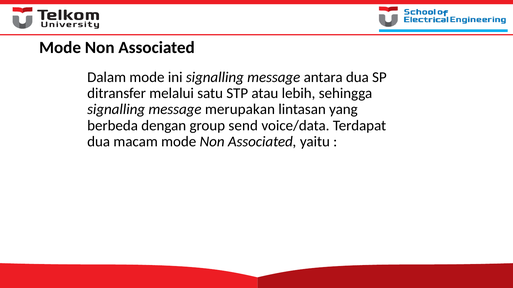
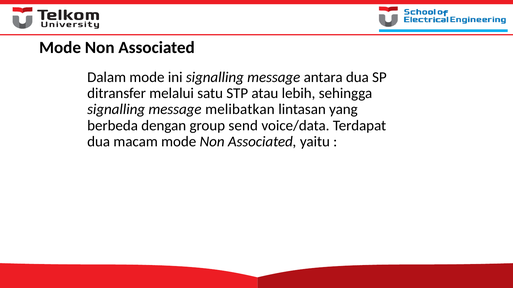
merupakan: merupakan -> melibatkan (240, 110)
